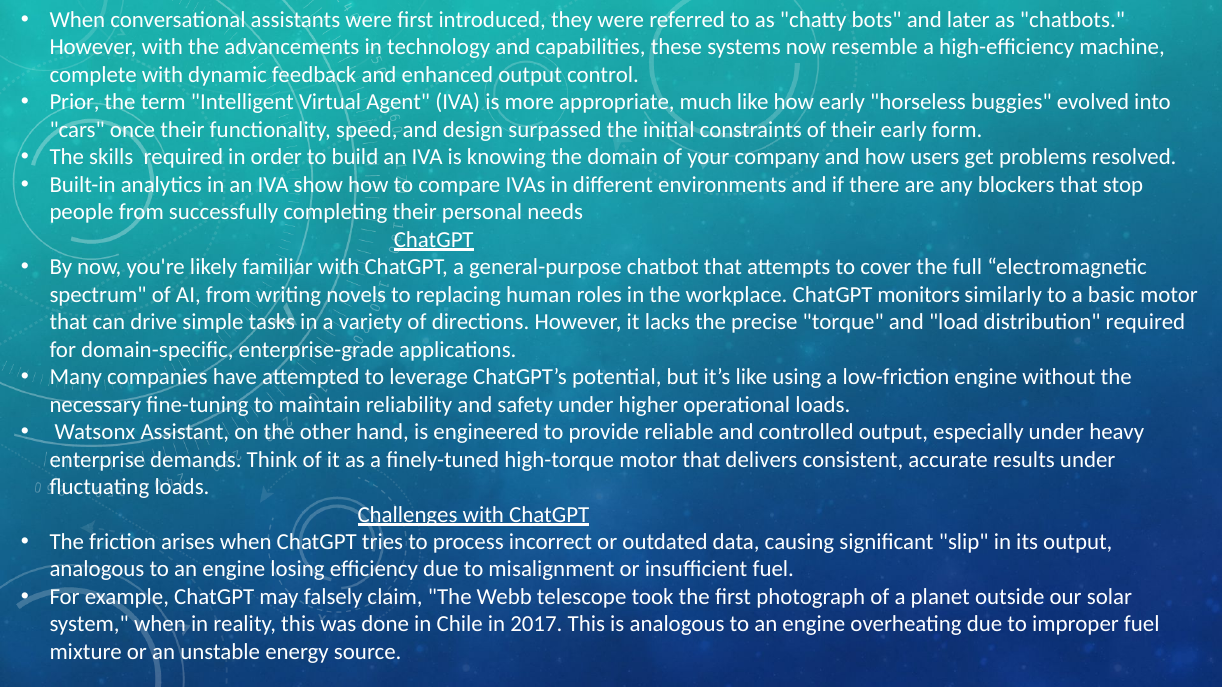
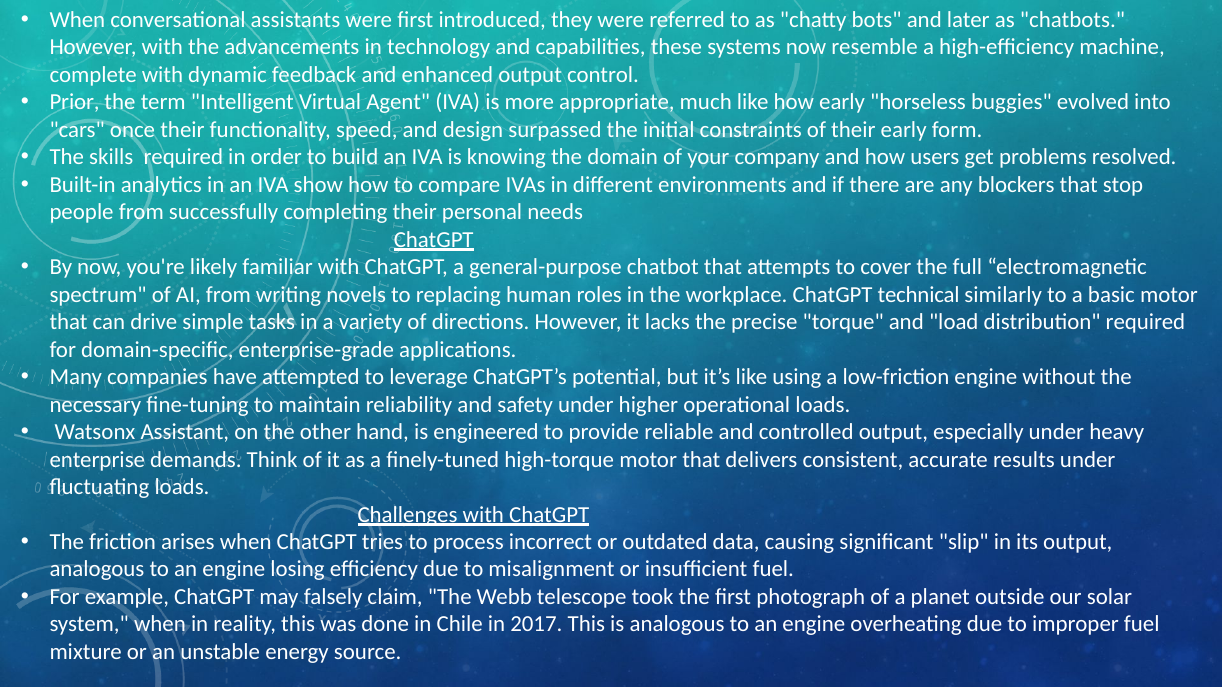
monitors: monitors -> technical (919, 295)
